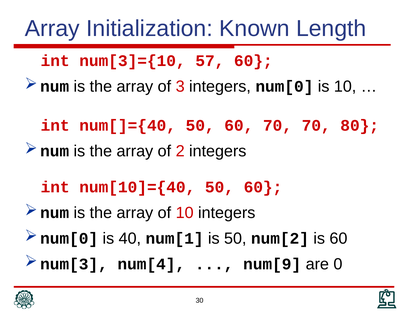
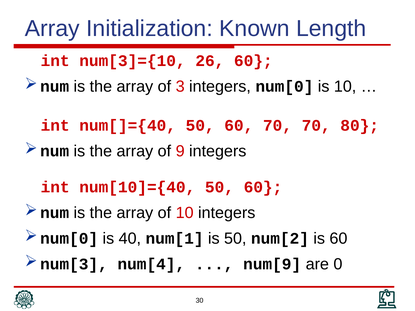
57: 57 -> 26 (210, 61)
2: 2 -> 9 (180, 151)
